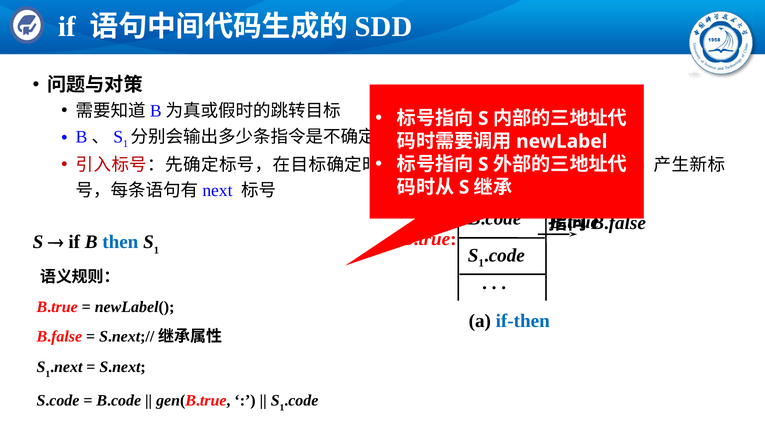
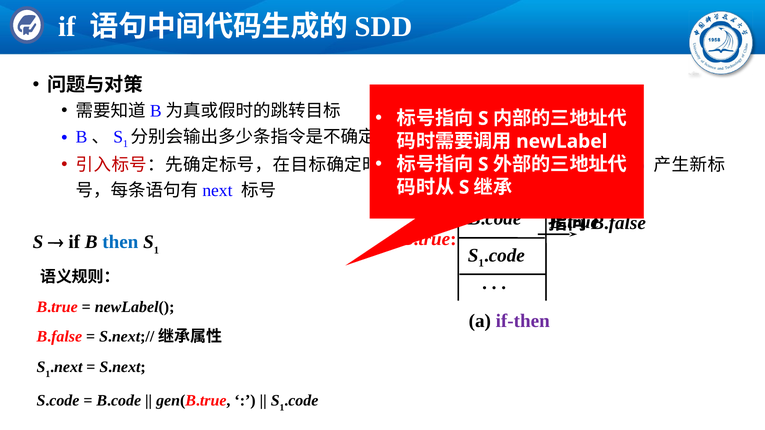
if-then colour: blue -> purple (523, 321)
